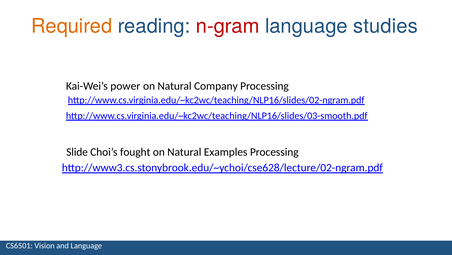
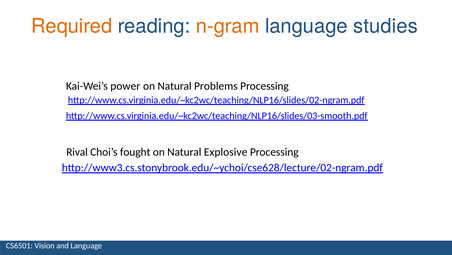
n-gram colour: red -> orange (228, 26)
Company: Company -> Problems (216, 86)
Slide: Slide -> Rival (77, 152)
Examples: Examples -> Explosive (226, 152)
